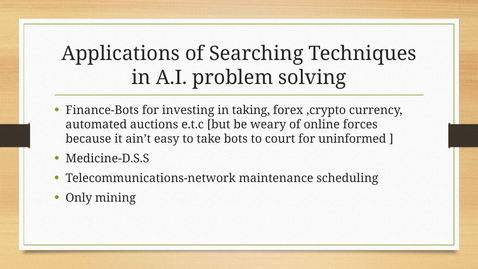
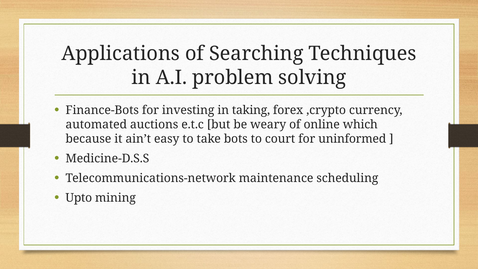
forces: forces -> which (360, 124)
Only: Only -> Upto (79, 198)
